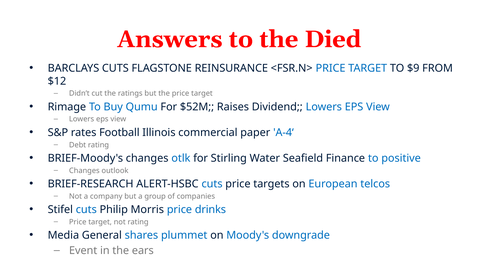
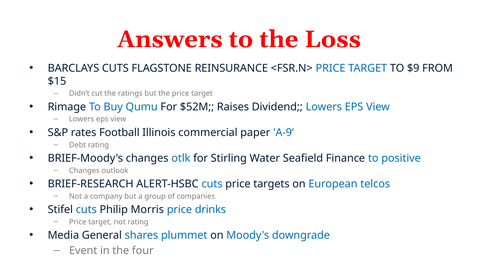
Died: Died -> Loss (333, 39)
$12: $12 -> $15 (57, 81)
A-4‘: A-4‘ -> A-9‘ (283, 133)
ears: ears -> four (143, 251)
